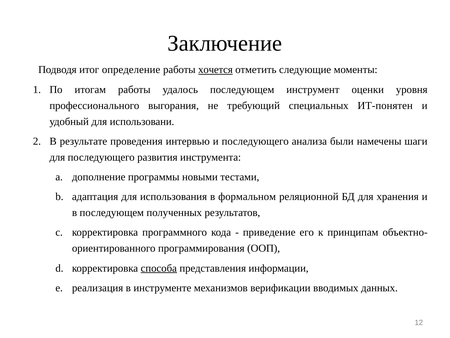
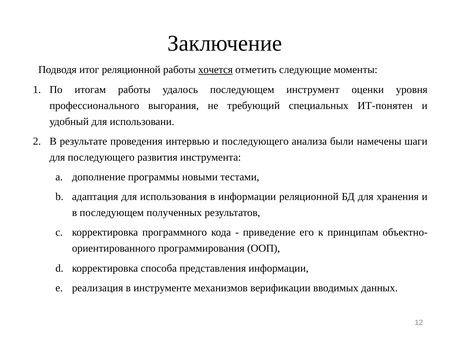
итог определение: определение -> реляционной (131, 70)
в формальном: формальном -> информации (247, 196)
способа underline: present -> none (159, 268)
